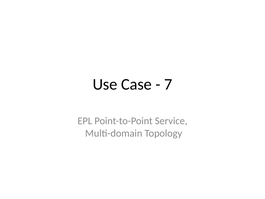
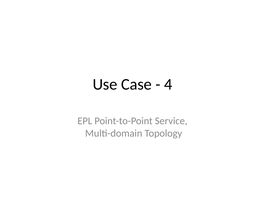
7: 7 -> 4 (168, 84)
